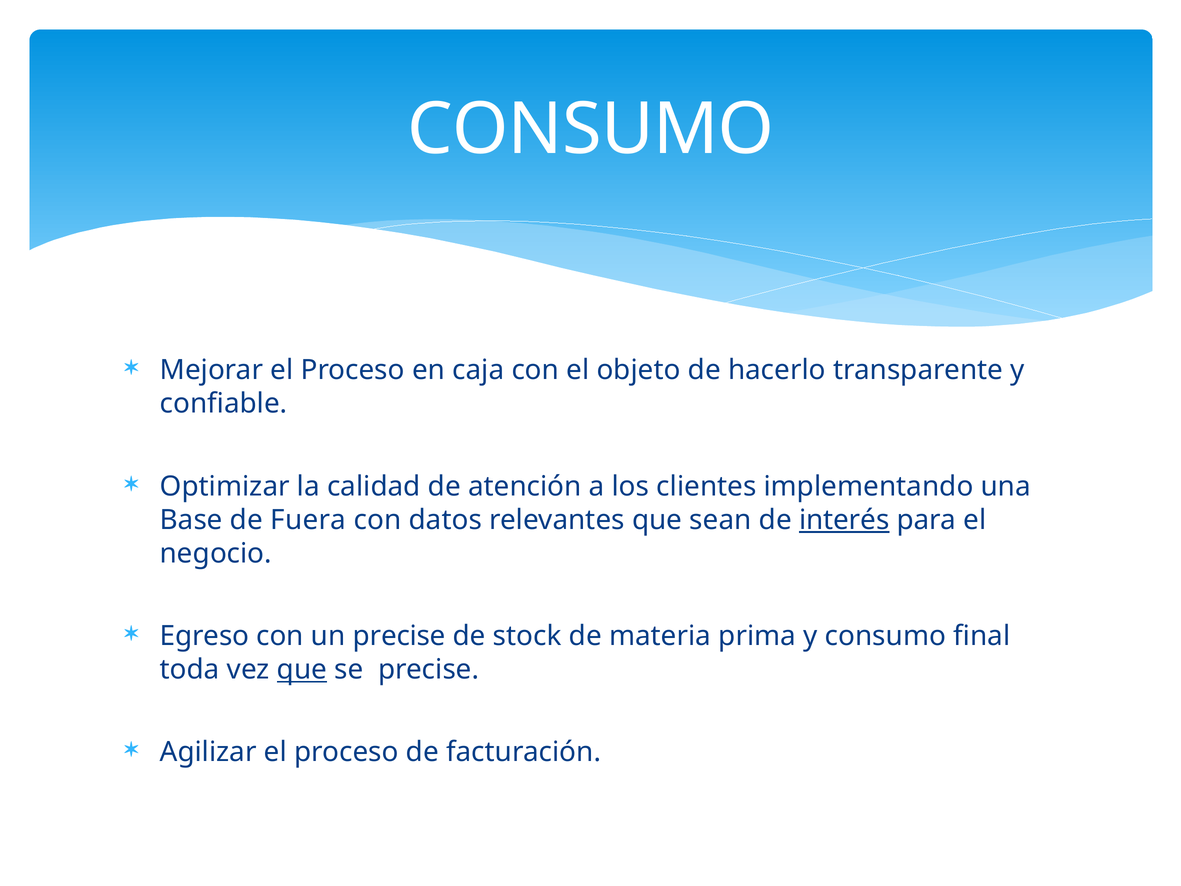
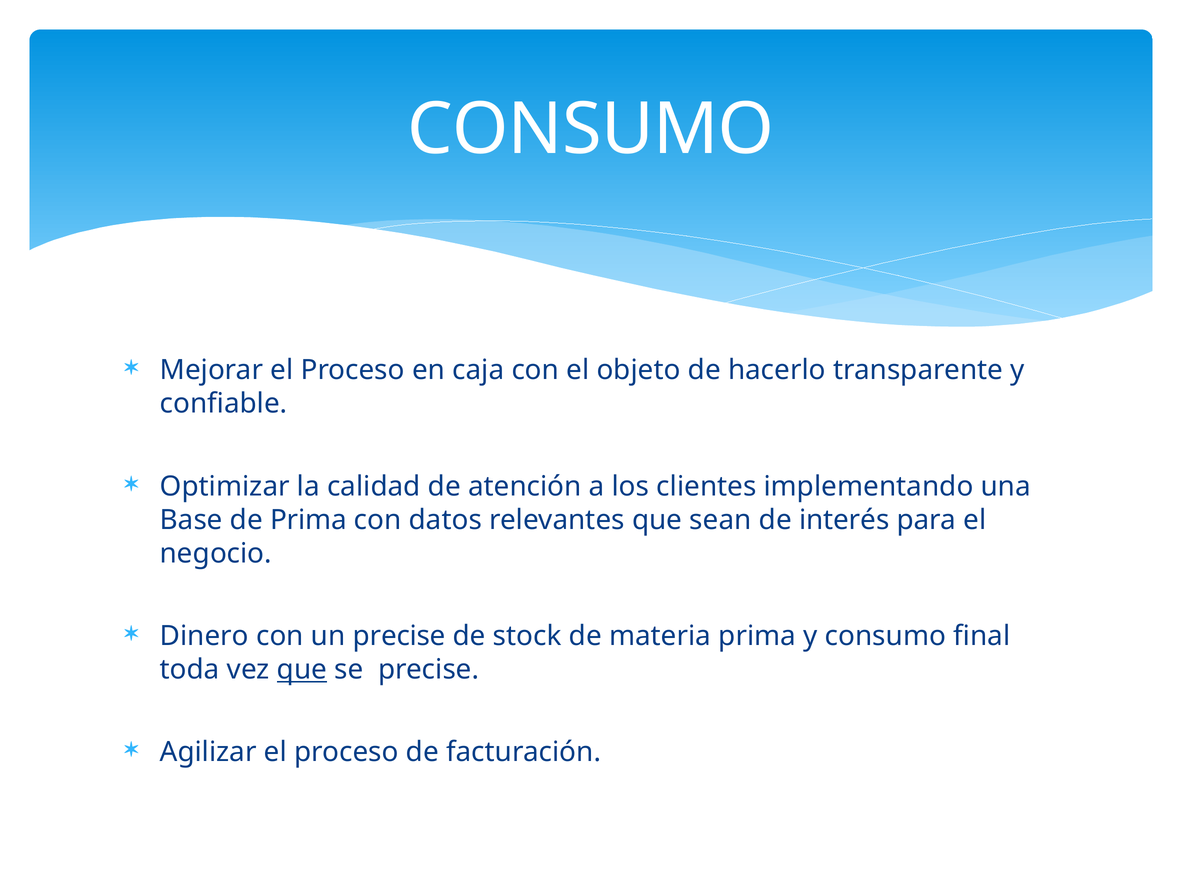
de Fuera: Fuera -> Prima (309, 520)
interés underline: present -> none (844, 520)
Egreso: Egreso -> Dinero (204, 636)
